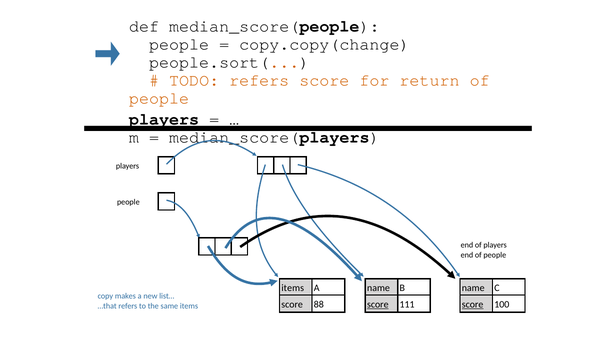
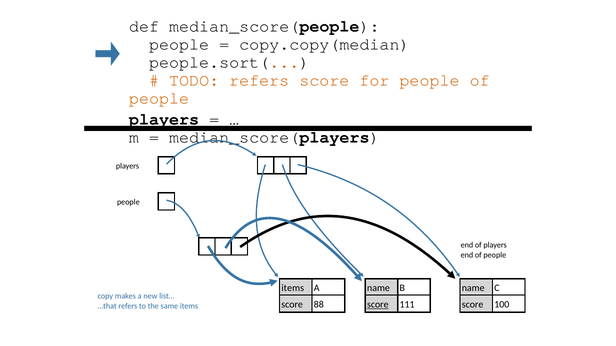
copy.copy(change: copy.copy(change -> copy.copy(median (324, 44)
for return: return -> people (430, 80)
score underline: present -> none (473, 305)
